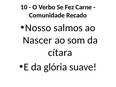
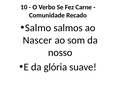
Nosso: Nosso -> Salmo (38, 28)
cítara: cítara -> nosso (60, 53)
